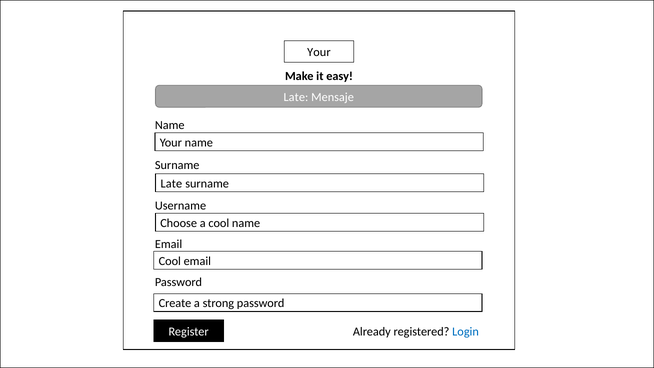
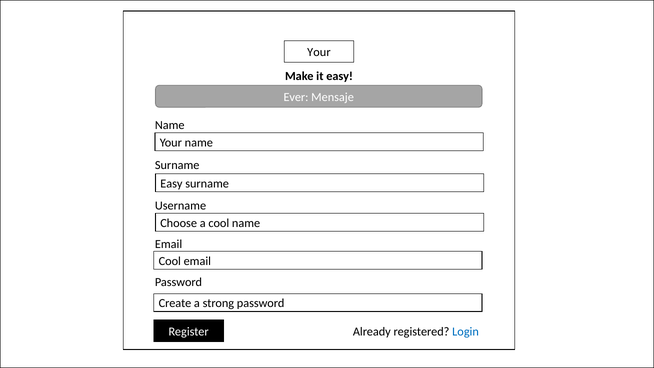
Late: Late -> Ever (296, 97)
Late: Late -> Easy (171, 184)
